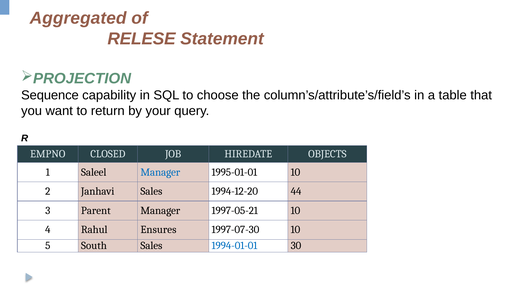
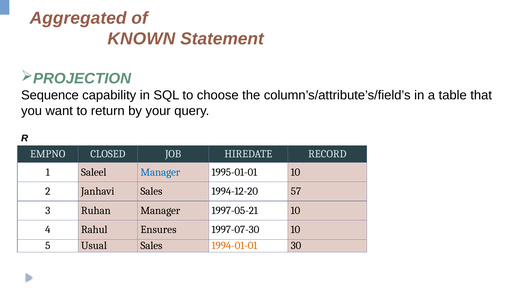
RELESE: RELESE -> KNOWN (141, 39)
OBJECTS: OBJECTS -> RECORD (327, 154)
44: 44 -> 57 (296, 192)
Parent: Parent -> Ruhan (96, 211)
South: South -> Usual (94, 246)
1994-01-01 colour: blue -> orange (234, 246)
